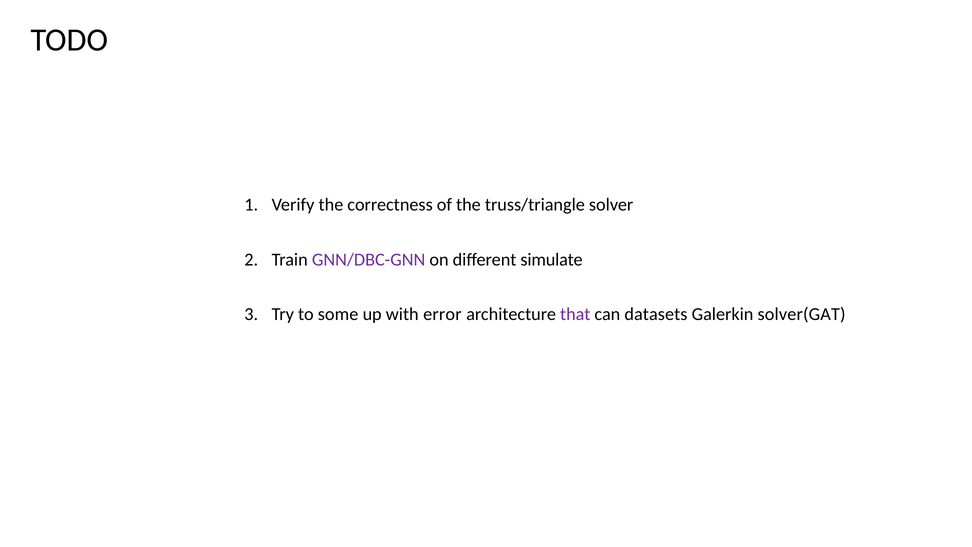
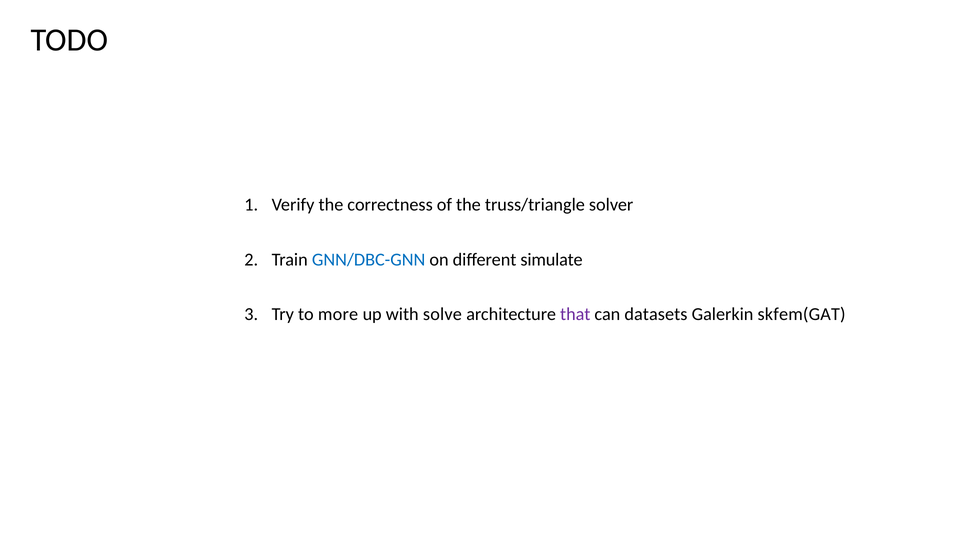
GNN/DBC-GNN colour: purple -> blue (369, 259)
some: some -> more (338, 314)
error: error -> solve (442, 314)
solver(GAT: solver(GAT -> skfem(GAT (802, 314)
